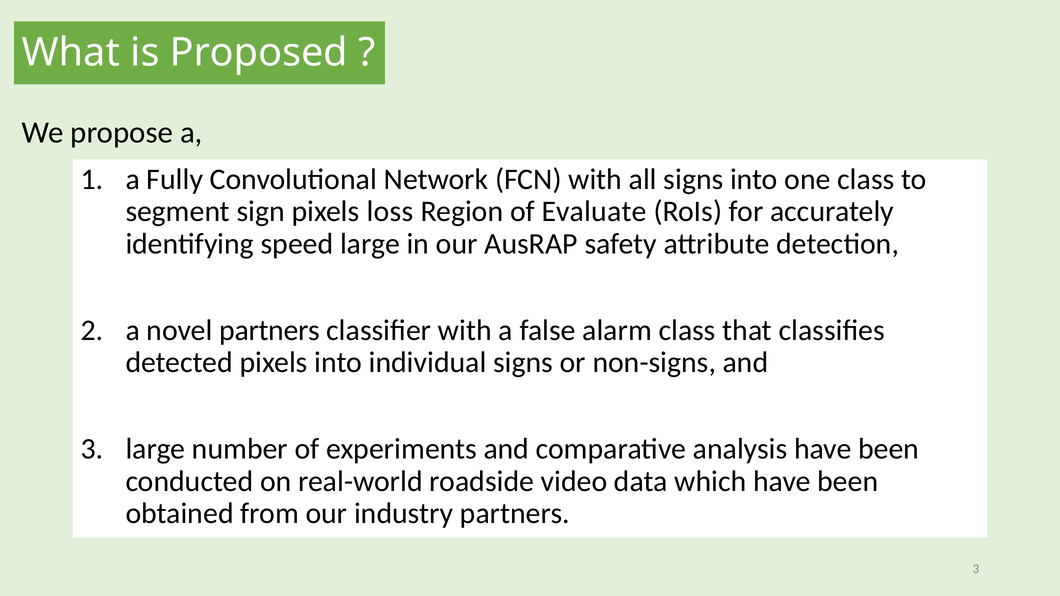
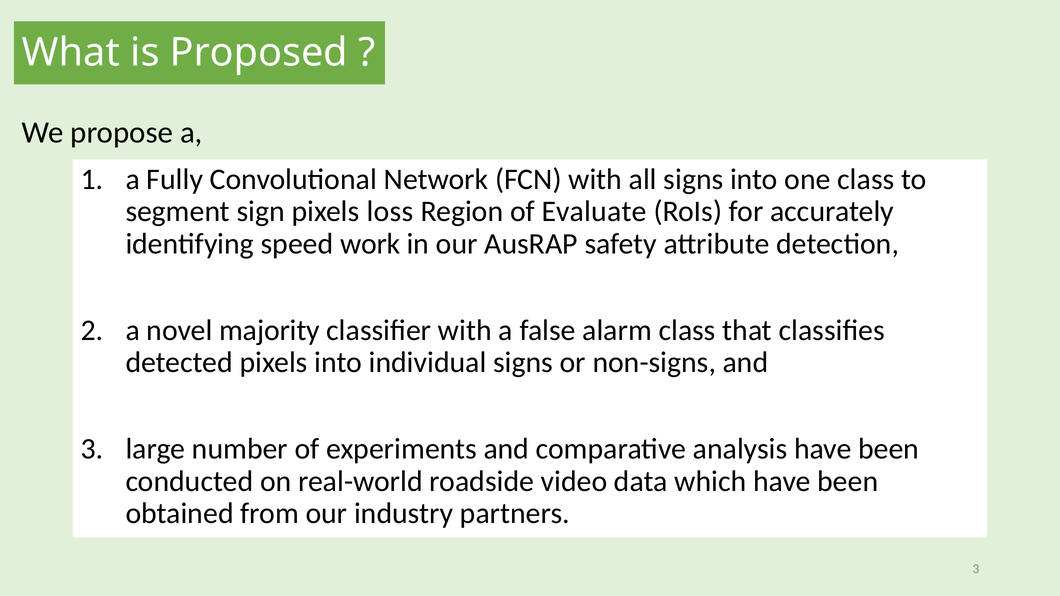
speed large: large -> work (370, 244)
novel partners: partners -> majority (270, 331)
